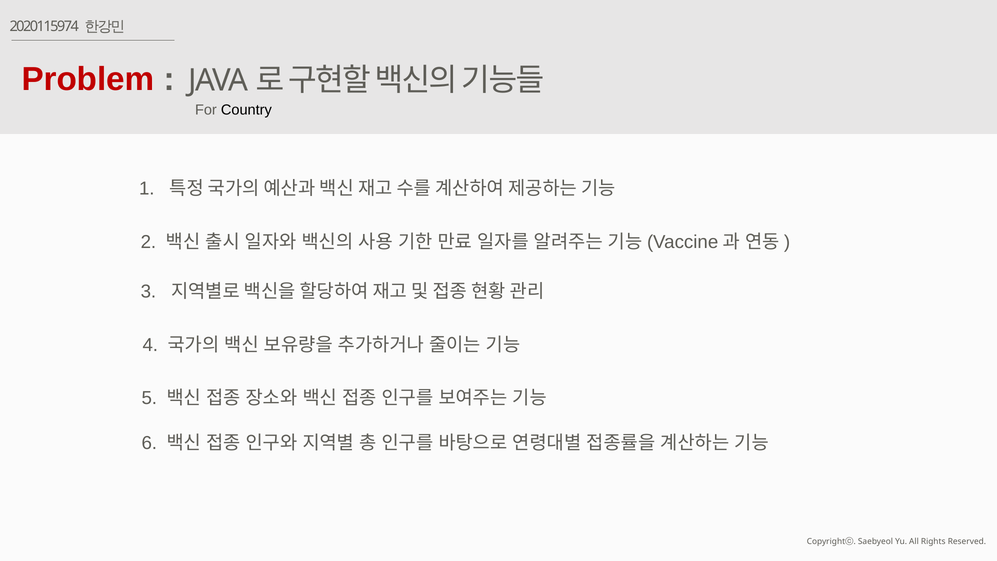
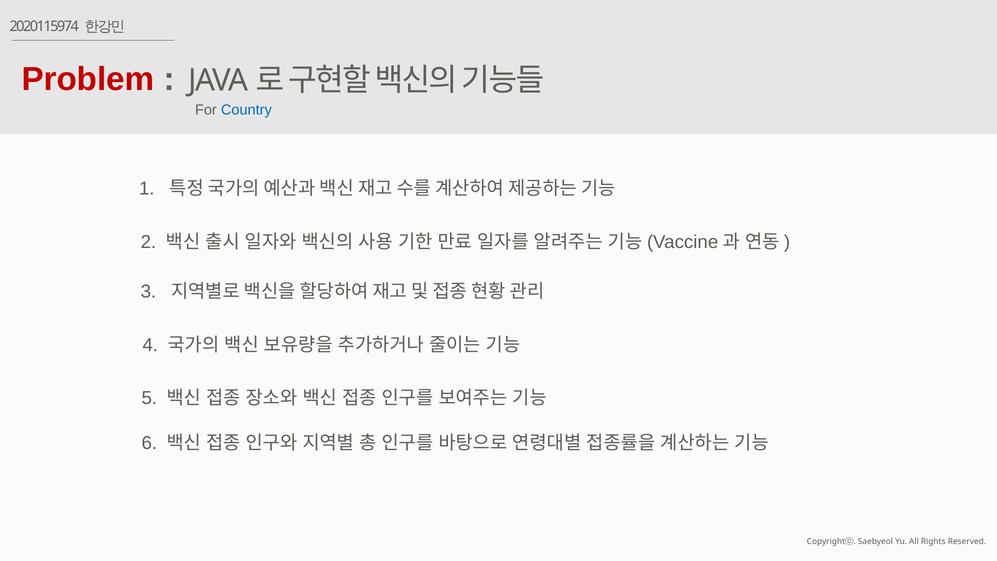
Country colour: black -> blue (246, 110)
